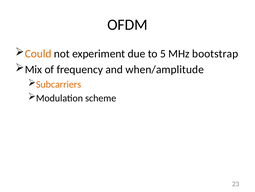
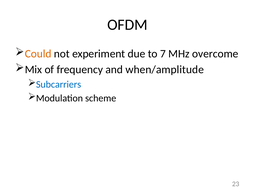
5: 5 -> 7 (163, 53)
bootstrap: bootstrap -> overcome (215, 53)
Subcarriers colour: orange -> blue (59, 84)
